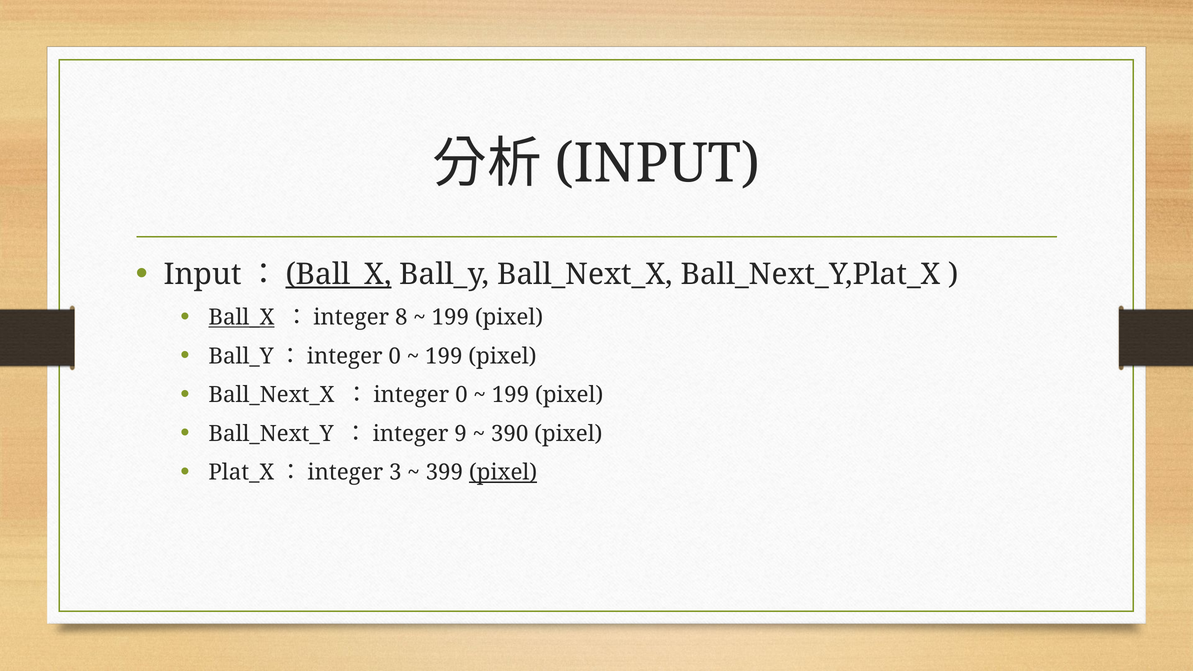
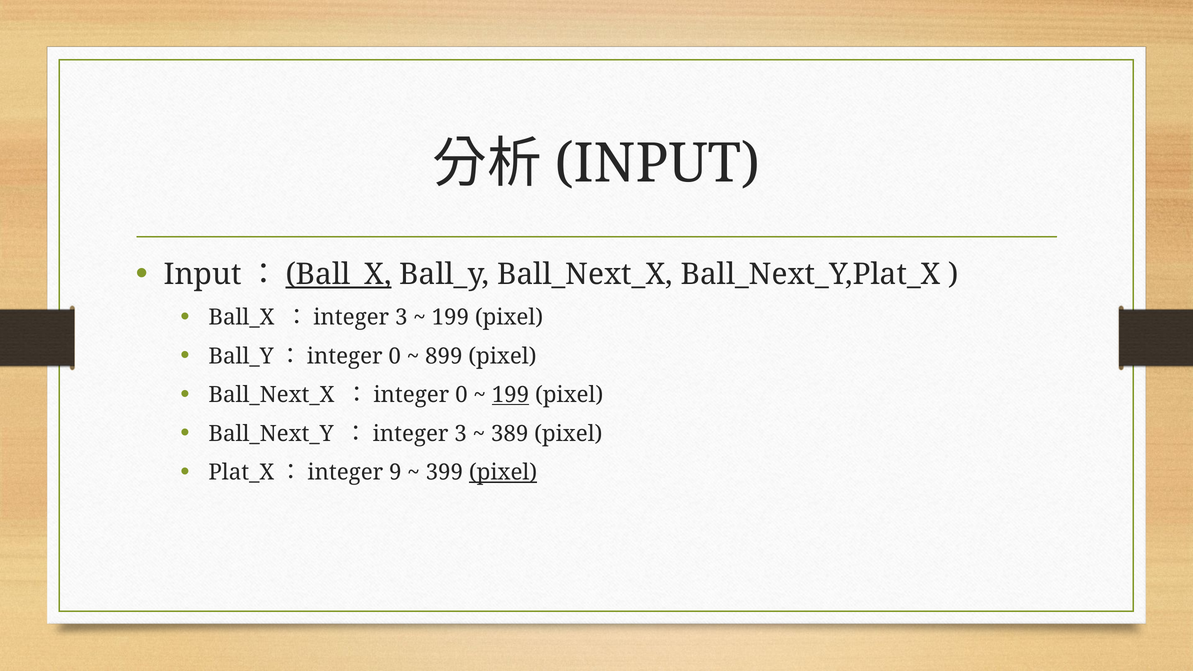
Ball_X underline: present -> none (241, 317)
8: 8 -> 3 (401, 317)
199: 199 -> 899 (444, 356)
199 underline: none -> present (510, 395)
Ball_Next_Y ：integer 9: 9 -> 3 (461, 434)
390: 390 -> 389 (510, 434)
3: 3 -> 9 (395, 473)
